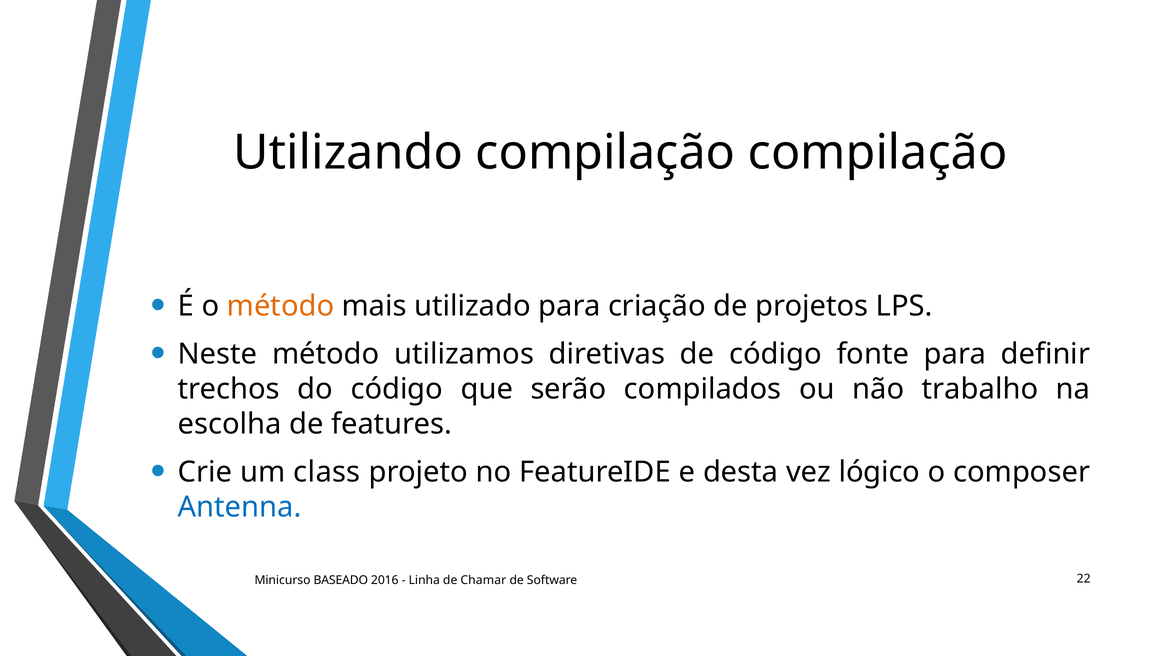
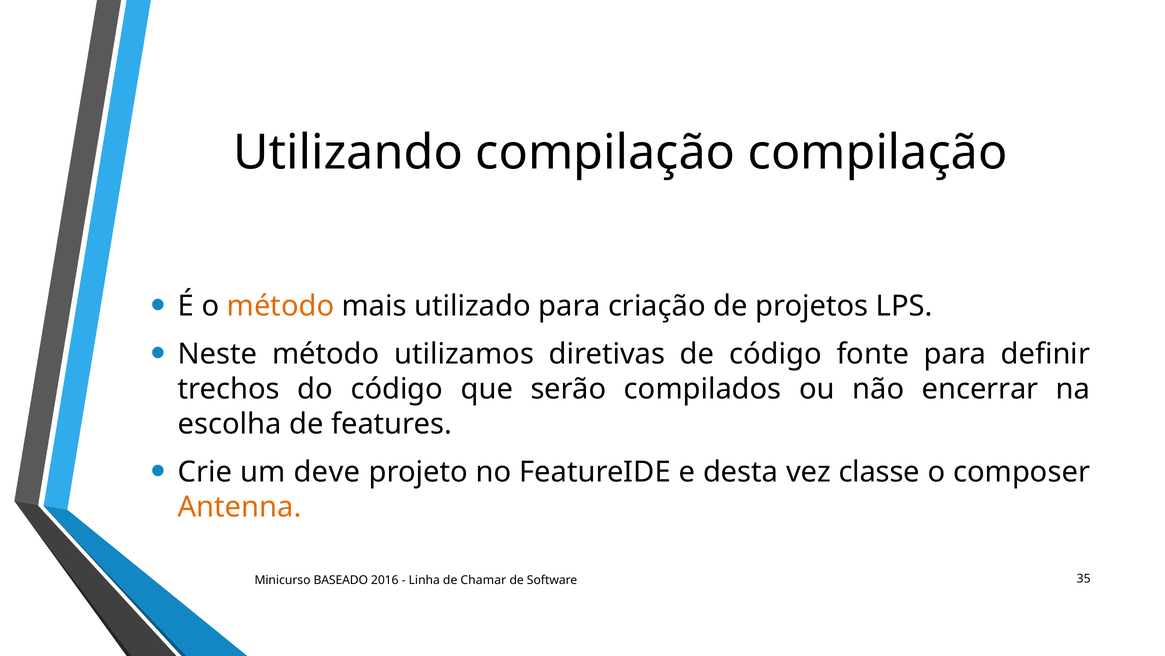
trabalho: trabalho -> encerrar (980, 389)
class: class -> deve (327, 472)
lógico: lógico -> classe (879, 472)
Antenna colour: blue -> orange (240, 507)
22: 22 -> 35 (1084, 578)
